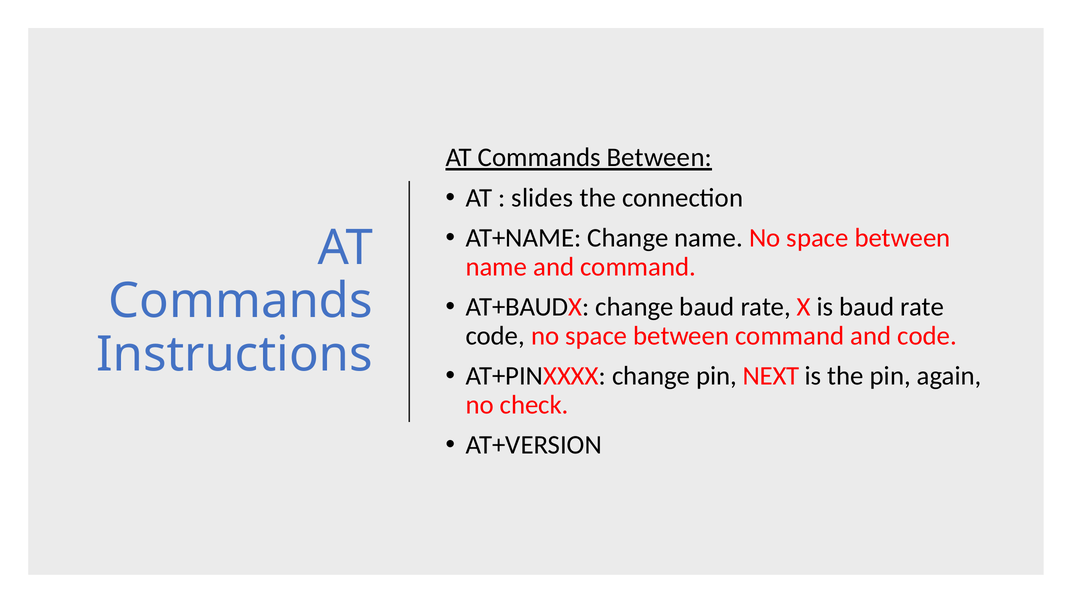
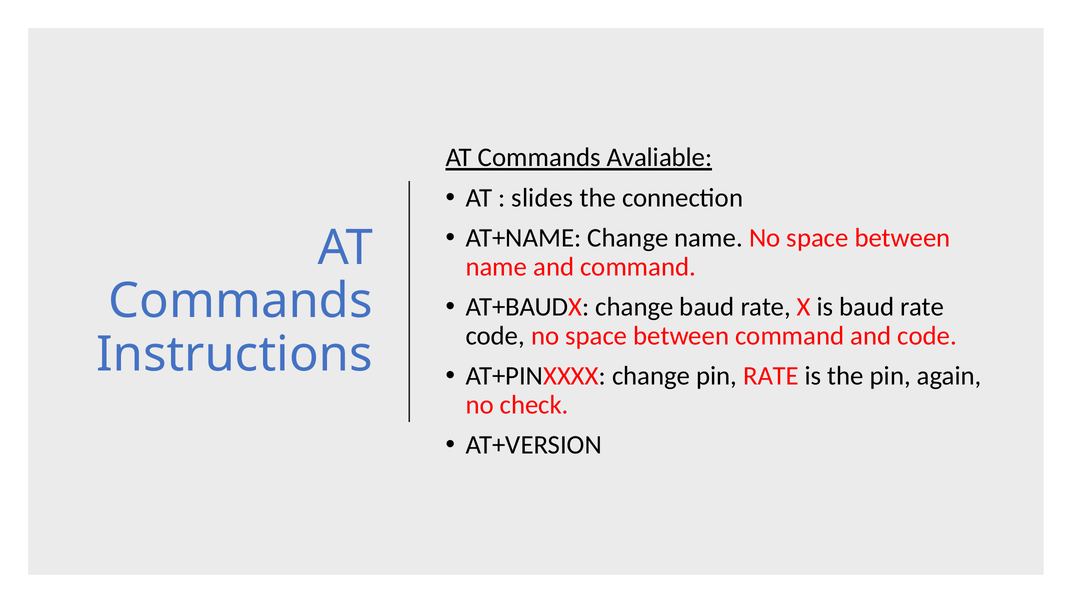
Commands Between: Between -> Avaliable (659, 158)
pin NEXT: NEXT -> RATE (771, 376)
